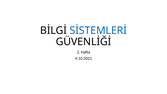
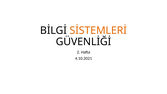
SİSTEMLERİ colour: blue -> orange (98, 30)
